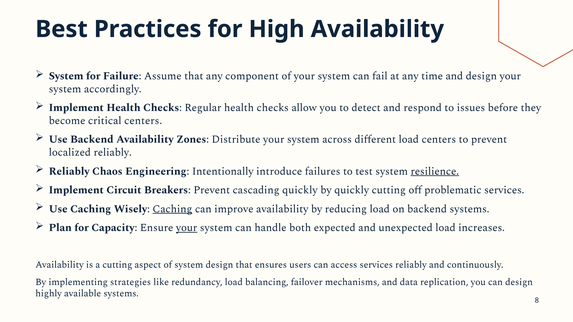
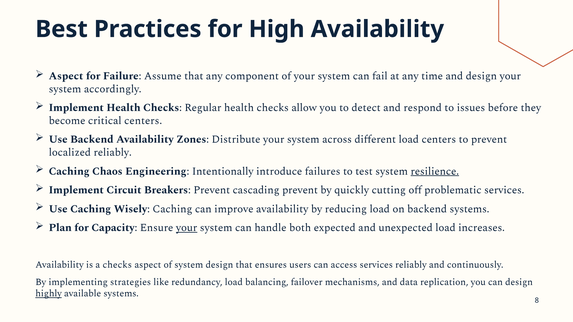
System: System -> Aspect (66, 76)
Reliably: Reliably -> Caching (69, 171)
cascading quickly: quickly -> prevent (300, 190)
Caching underline: present -> none (172, 209)
a cutting: cutting -> checks (117, 265)
highly underline: none -> present (49, 294)
